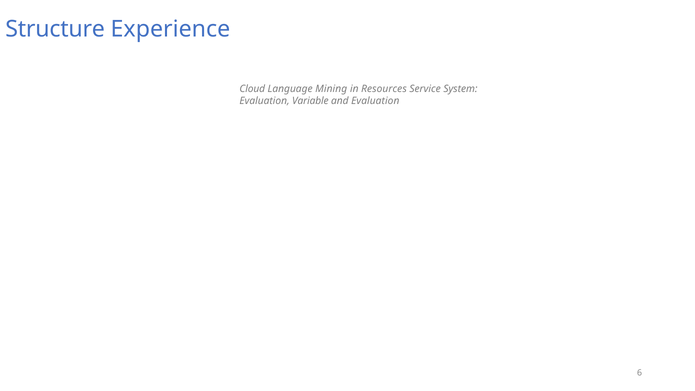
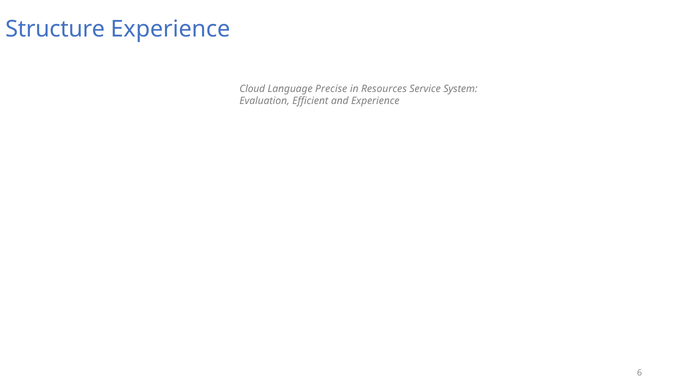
Mining: Mining -> Precise (331, 89)
Variable: Variable -> Efficient (310, 101)
and Evaluation: Evaluation -> Experience (375, 101)
